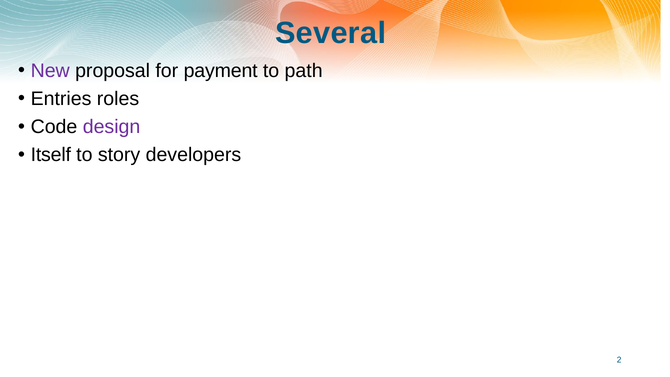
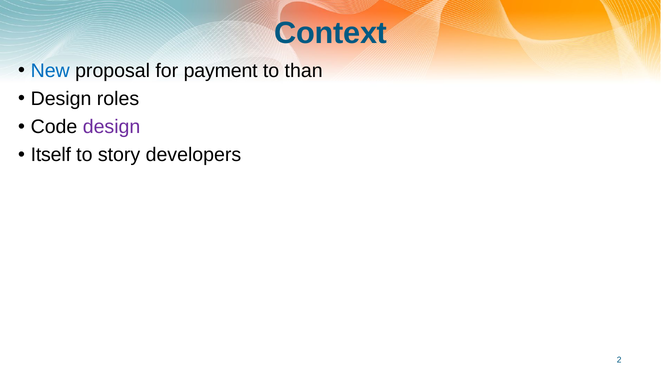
Several: Several -> Context (331, 33)
New colour: purple -> blue (50, 71)
path: path -> than (304, 71)
Entries: Entries -> Design (61, 99)
